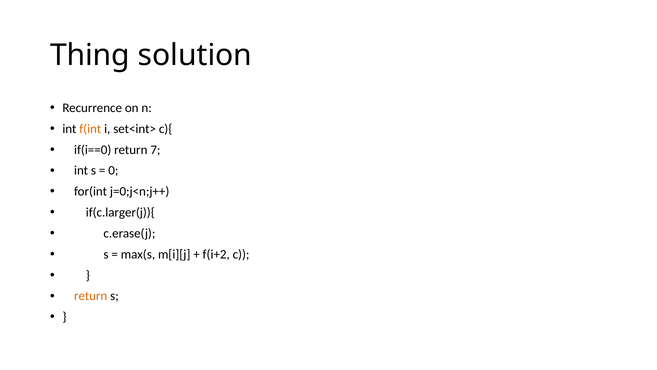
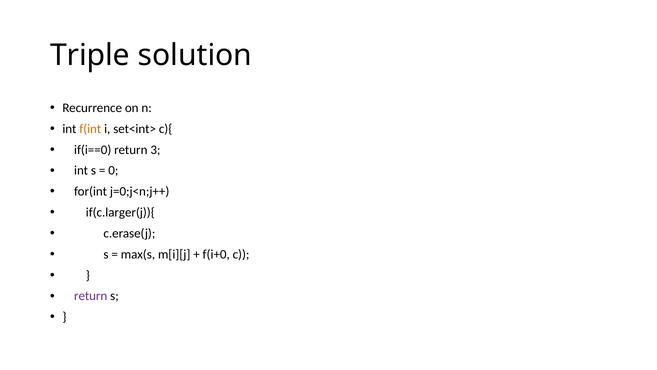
Thing: Thing -> Triple (90, 55)
7: 7 -> 3 (155, 150)
f(i+2: f(i+2 -> f(i+0 (216, 254)
return colour: orange -> purple (91, 296)
